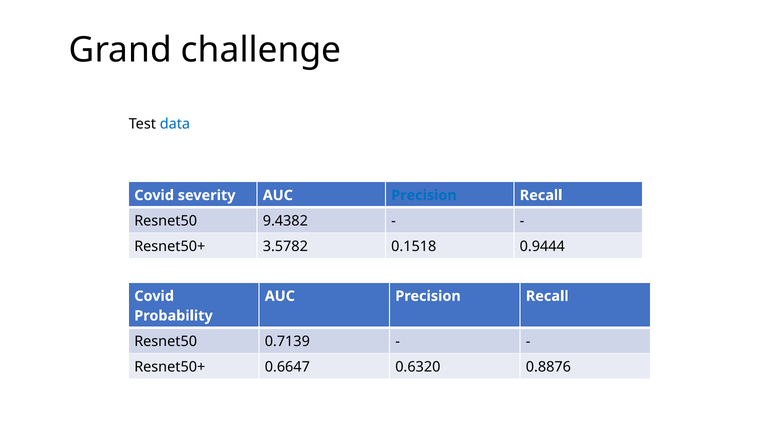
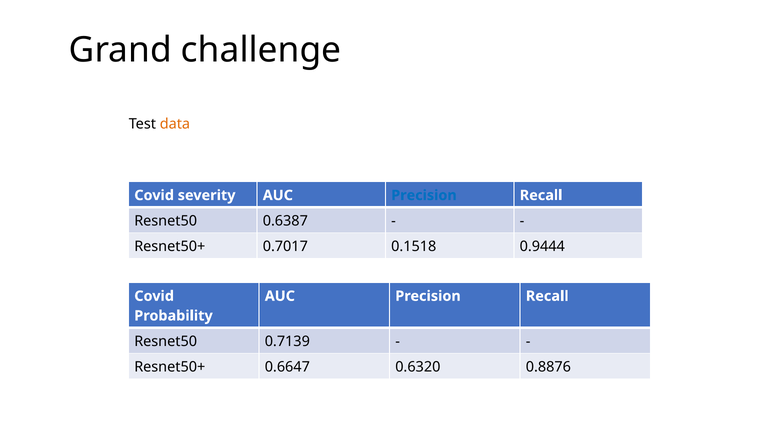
data colour: blue -> orange (175, 124)
9.4382: 9.4382 -> 0.6387 (285, 221)
3.5782: 3.5782 -> 0.7017 (285, 246)
